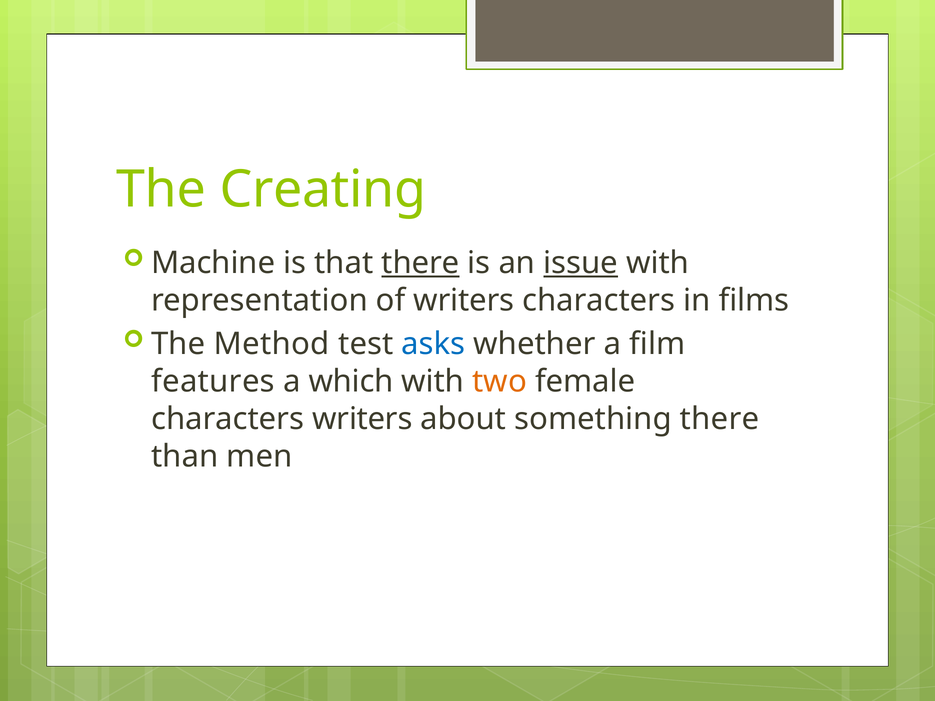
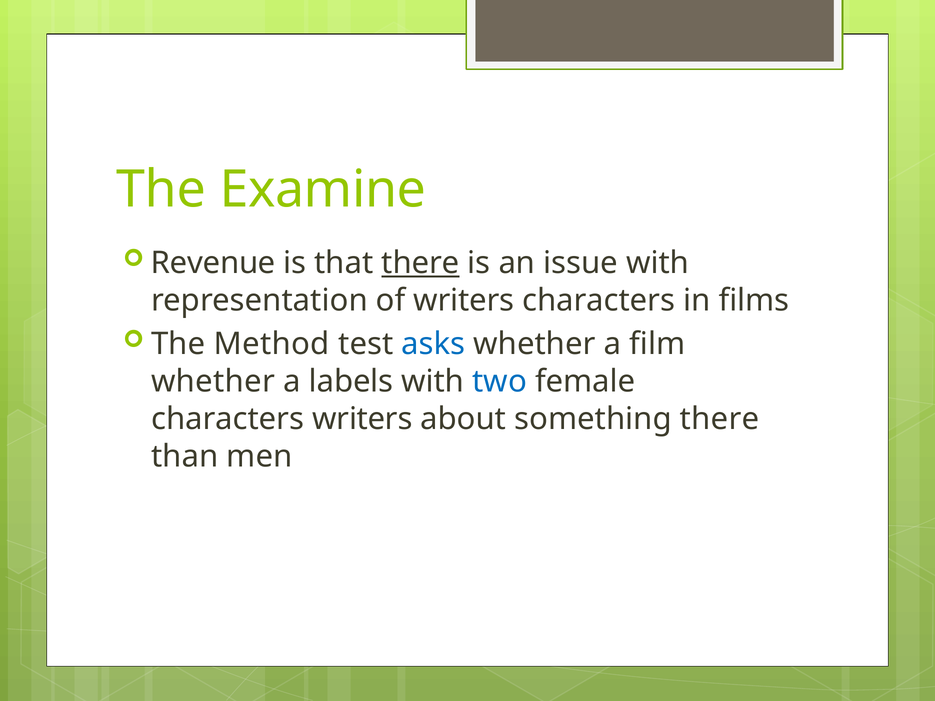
Creating: Creating -> Examine (323, 190)
Machine: Machine -> Revenue (213, 263)
issue underline: present -> none (581, 263)
features: features -> whether (213, 382)
which: which -> labels (351, 382)
two colour: orange -> blue (500, 382)
